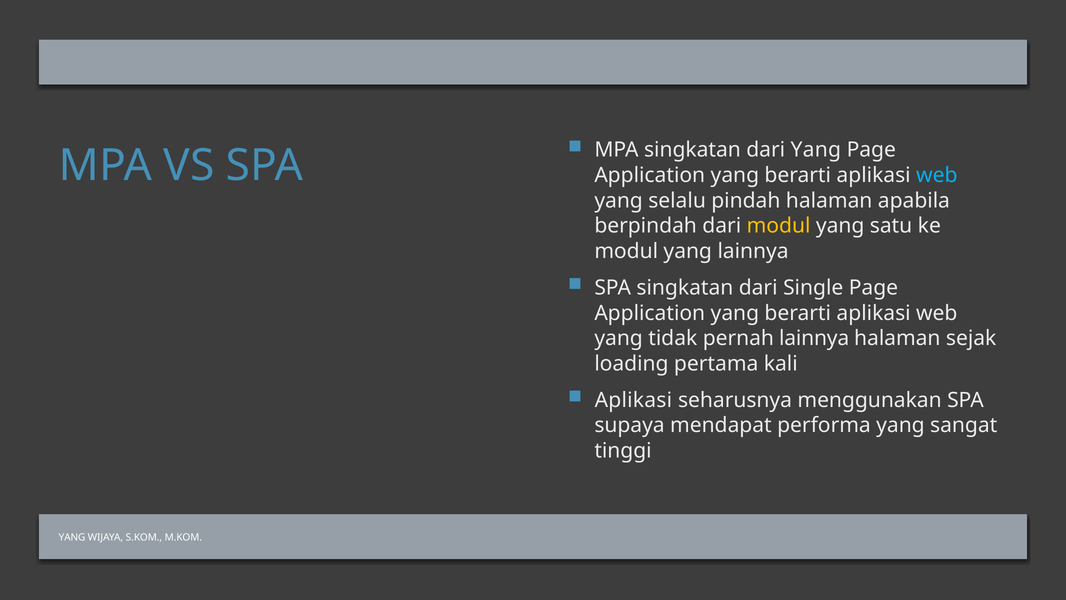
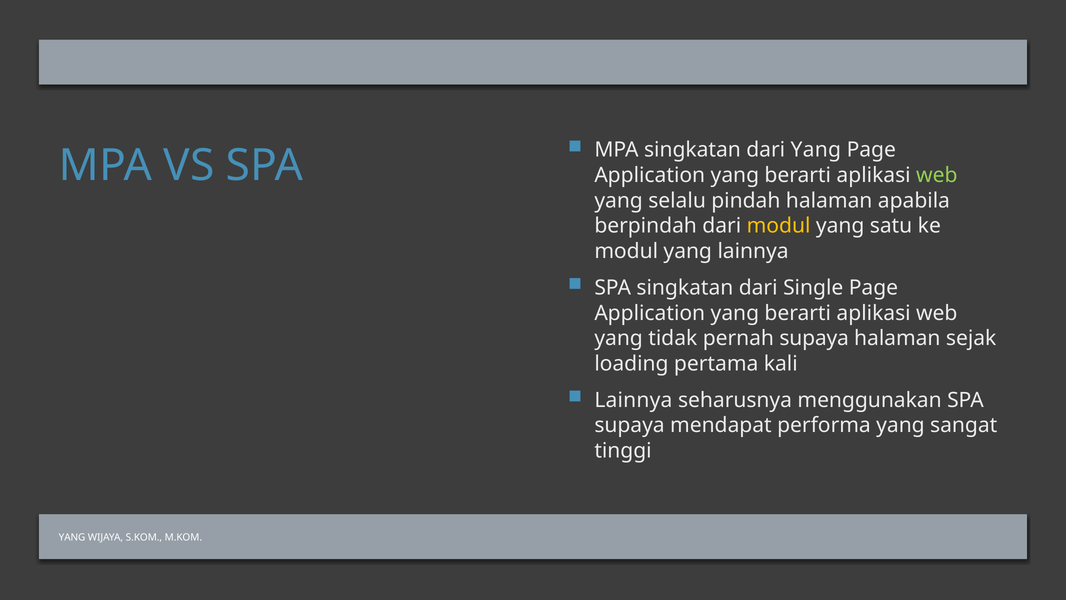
web colour: light blue -> light green (937, 175)
pernah lainnya: lainnya -> supaya (814, 338)
Aplikasi: Aplikasi -> Lainnya (633, 400)
